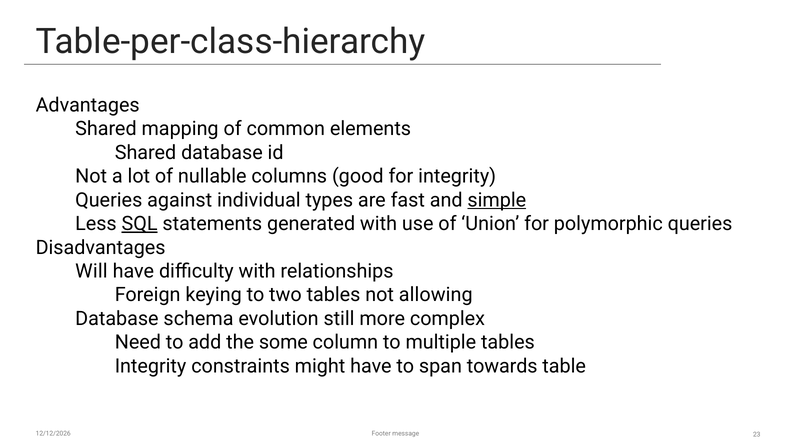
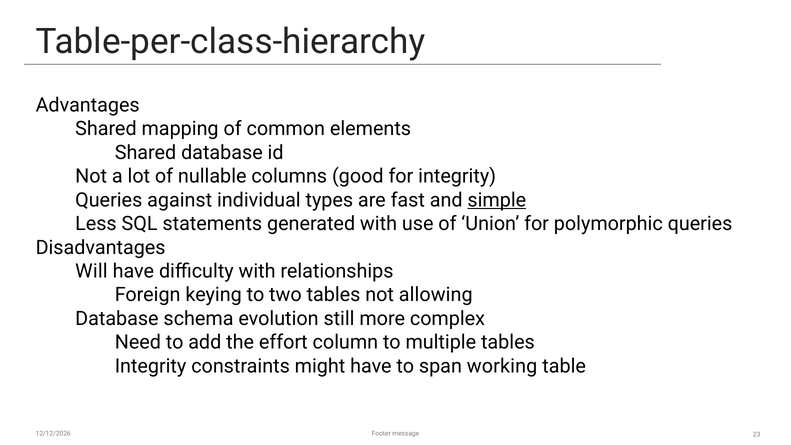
SQL underline: present -> none (140, 224)
some: some -> effort (283, 342)
towards: towards -> working (502, 366)
